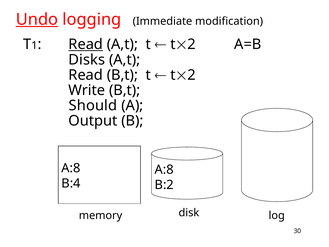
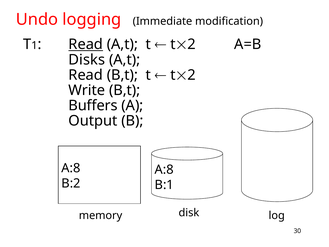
Undo underline: present -> none (37, 19)
Should: Should -> Buffers (93, 105)
B:4: B:4 -> B:2 (71, 183)
B:2: B:2 -> B:1 (164, 185)
